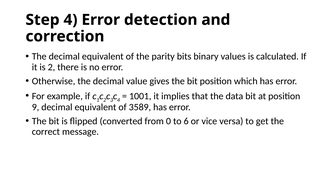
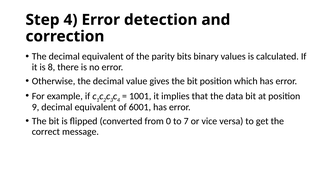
is 2: 2 -> 8 (51, 67)
3589: 3589 -> 6001 (140, 107)
6: 6 -> 7 (186, 121)
